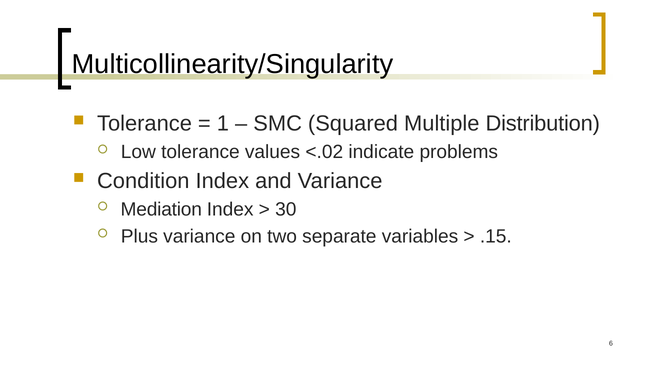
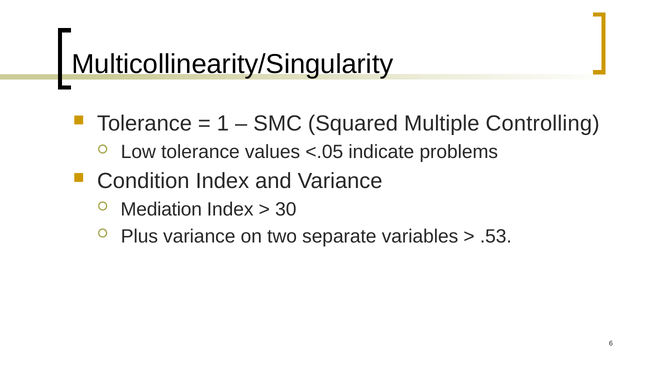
Distribution: Distribution -> Controlling (543, 124)
<.02: <.02 -> <.05 (324, 152)
.15: .15 -> .53 (496, 236)
